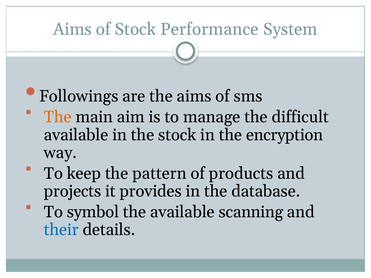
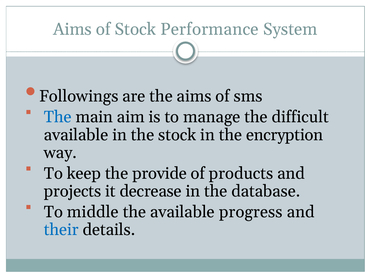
The colour: orange -> blue (58, 117)
pattern: pattern -> provide (160, 174)
provides: provides -> decrease (151, 191)
symbol: symbol -> middle (93, 212)
scanning: scanning -> progress (251, 212)
